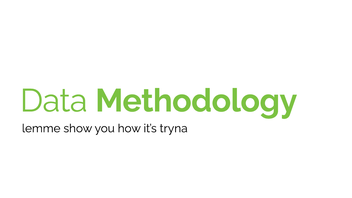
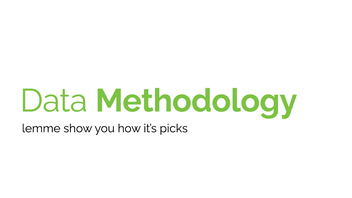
tryna: tryna -> picks (174, 128)
